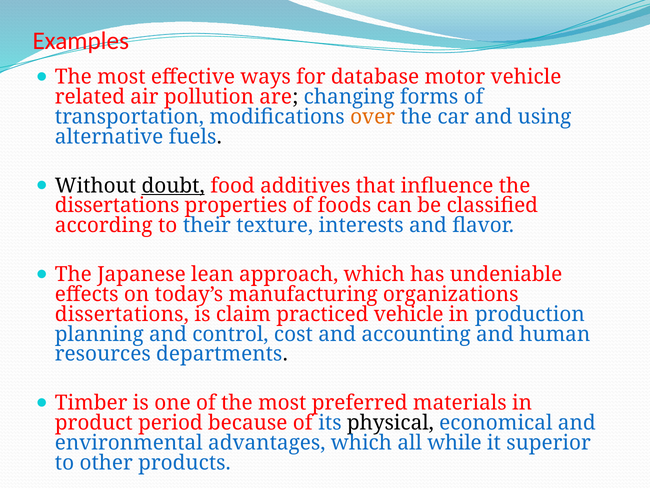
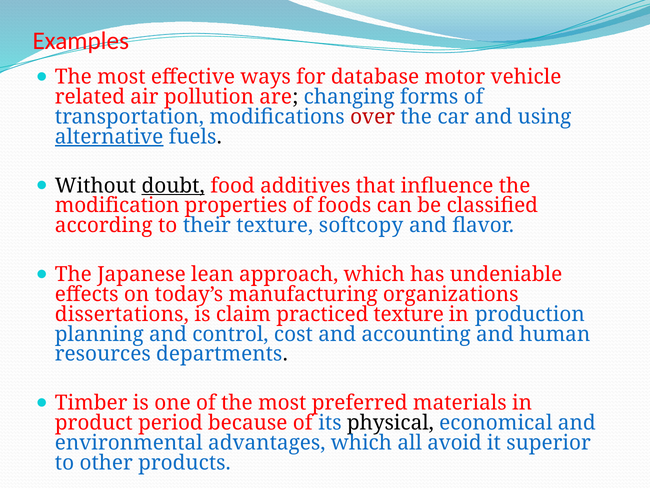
over colour: orange -> red (373, 117)
alternative underline: none -> present (109, 137)
dissertations: dissertations -> modification (117, 205)
interests: interests -> softcopy (361, 225)
practiced vehicle: vehicle -> texture (409, 314)
while: while -> avoid (455, 442)
